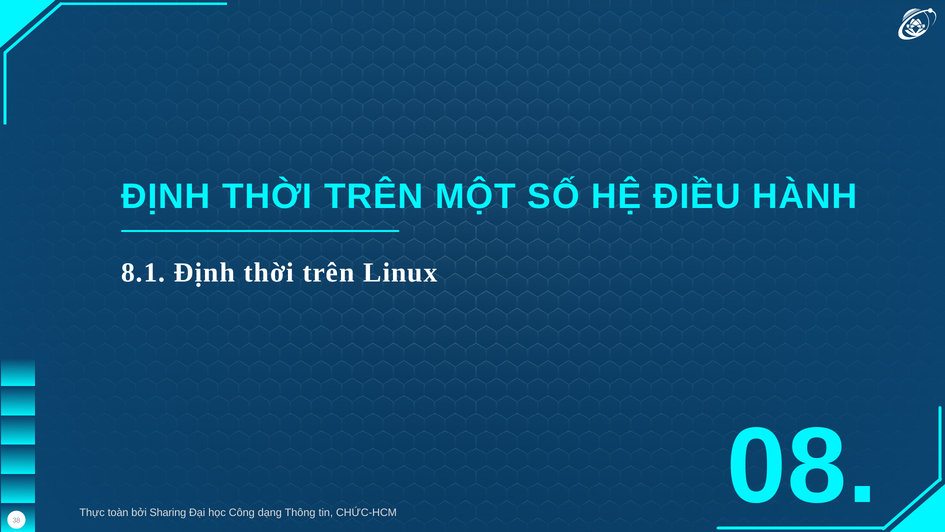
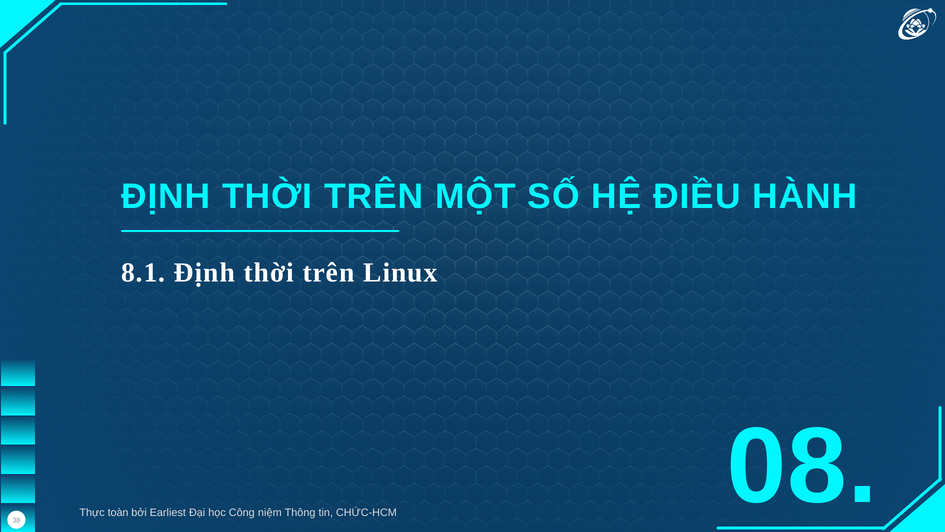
Sharing: Sharing -> Earliest (168, 512)
dạng: dạng -> niệm (270, 512)
